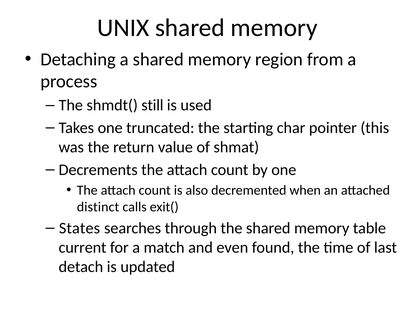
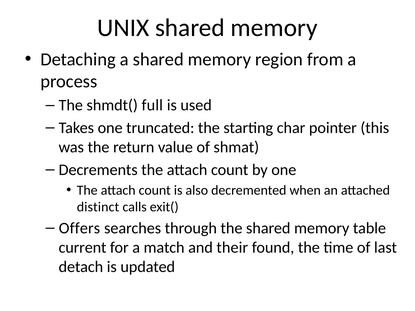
still: still -> full (152, 105)
States: States -> Offers (79, 228)
even: even -> their (232, 248)
